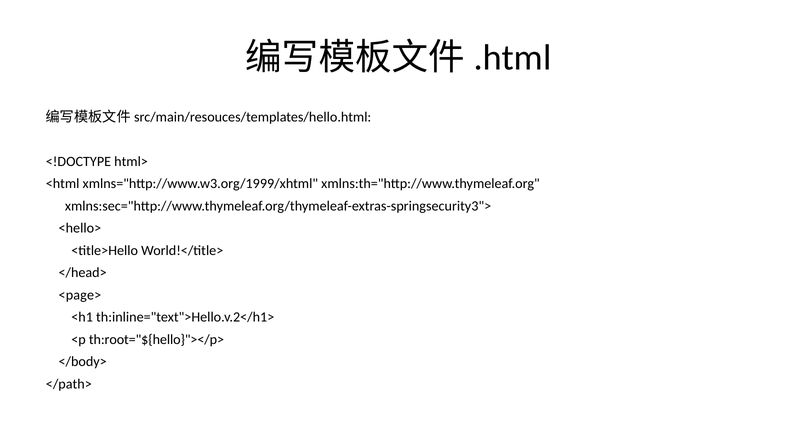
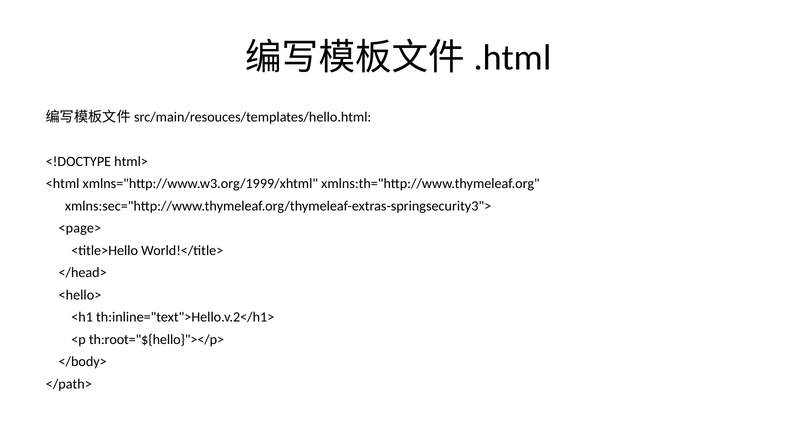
<hello>: <hello> -> <page> (80, 228)
<page>: <page> -> <hello> (80, 295)
